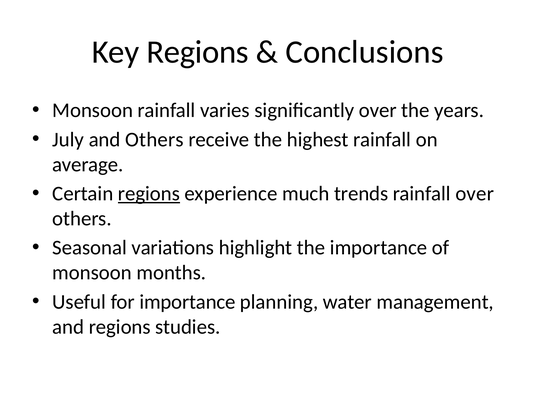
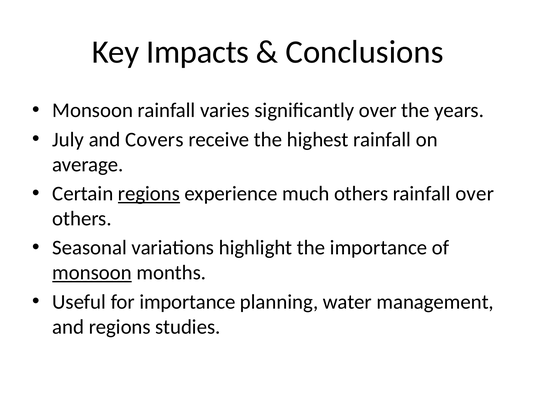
Key Regions: Regions -> Impacts (198, 52)
and Others: Others -> Covers (154, 140)
much trends: trends -> others (361, 194)
monsoon underline: none -> present (92, 273)
